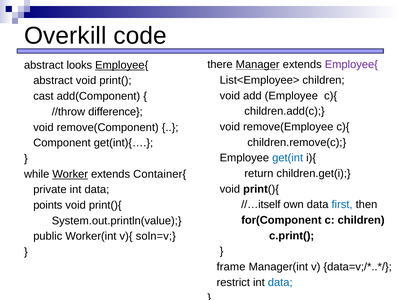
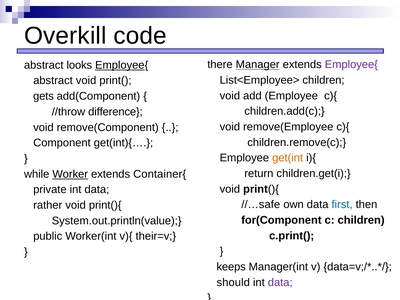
cast: cast -> gets (43, 96)
get(int colour: blue -> orange (288, 158)
//…itself: //…itself -> //…safe (261, 205)
points: points -> rather (48, 205)
soln=v: soln=v -> their=v (156, 236)
frame: frame -> keeps (231, 267)
restrict: restrict -> should (233, 282)
data colour: blue -> purple (280, 282)
